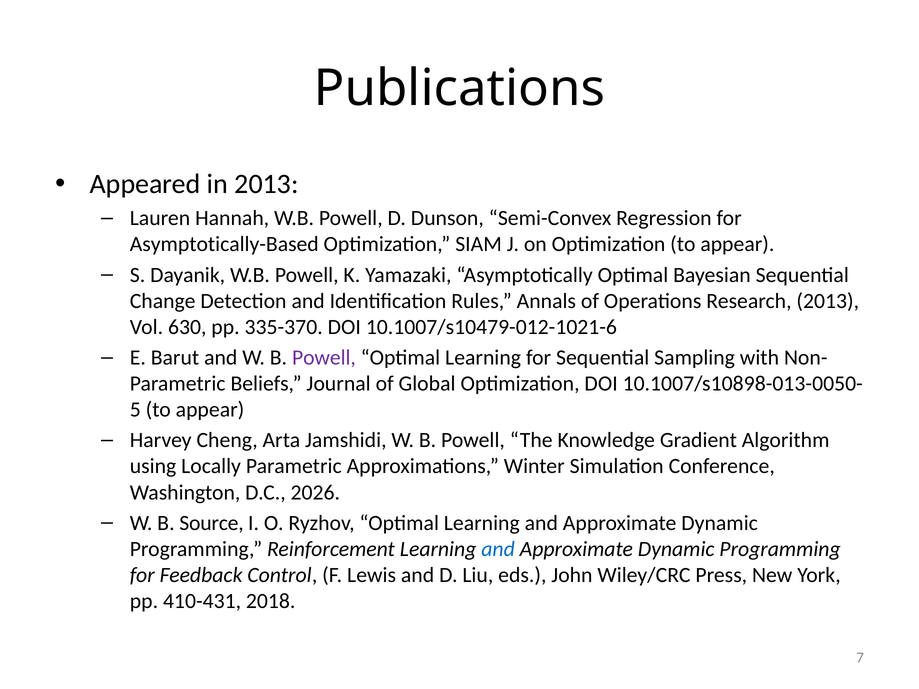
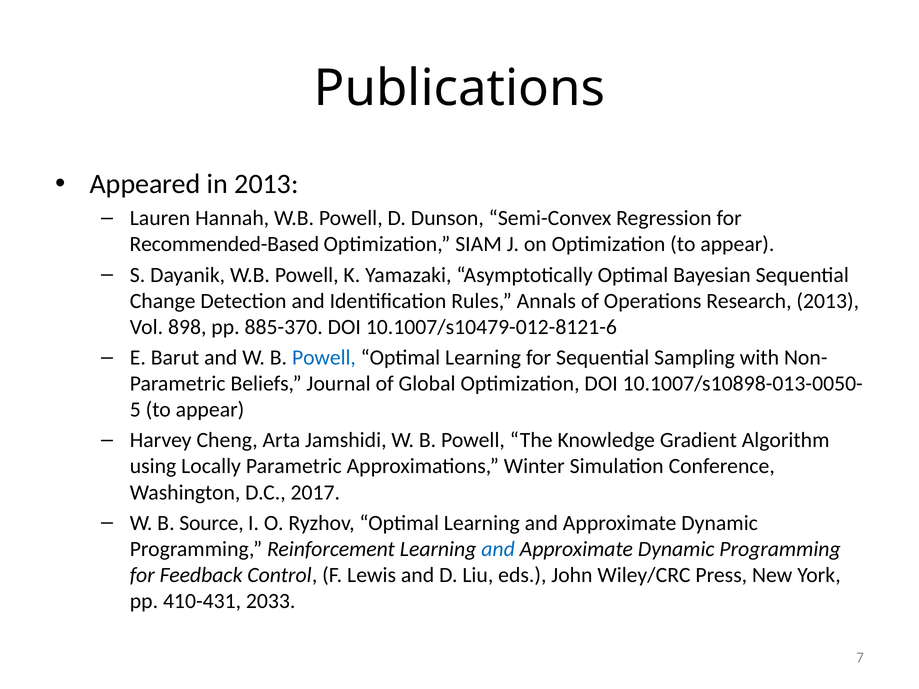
Asymptotically-Based: Asymptotically-Based -> Recommended-Based (224, 244)
630: 630 -> 898 (187, 327)
335-370: 335-370 -> 885-370 (284, 327)
10.1007/s10479-012-1021-6: 10.1007/s10479-012-1021-6 -> 10.1007/s10479-012-8121-6 (491, 327)
Powell colour: purple -> blue (324, 358)
2026: 2026 -> 2017 (315, 493)
2018: 2018 -> 2033 (271, 601)
